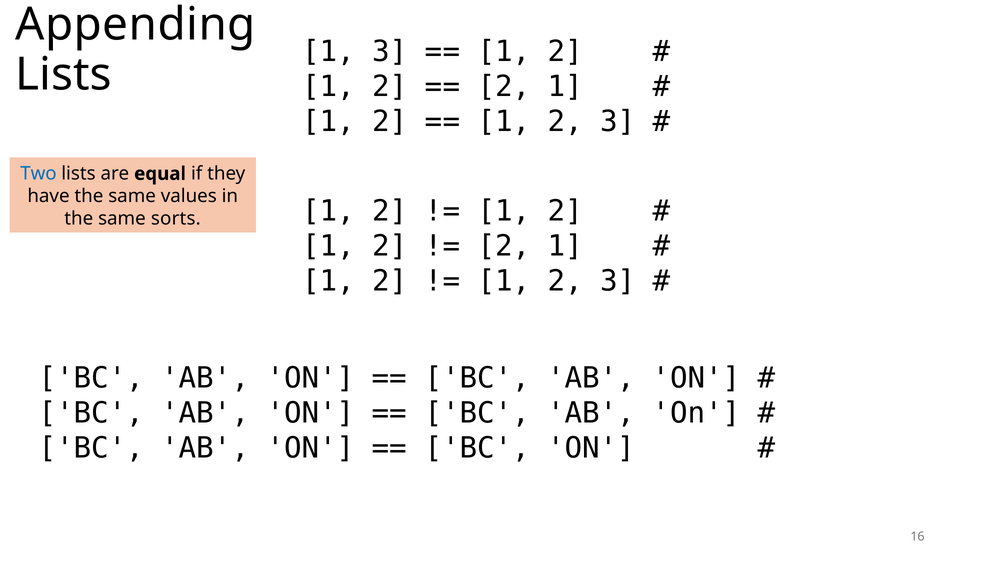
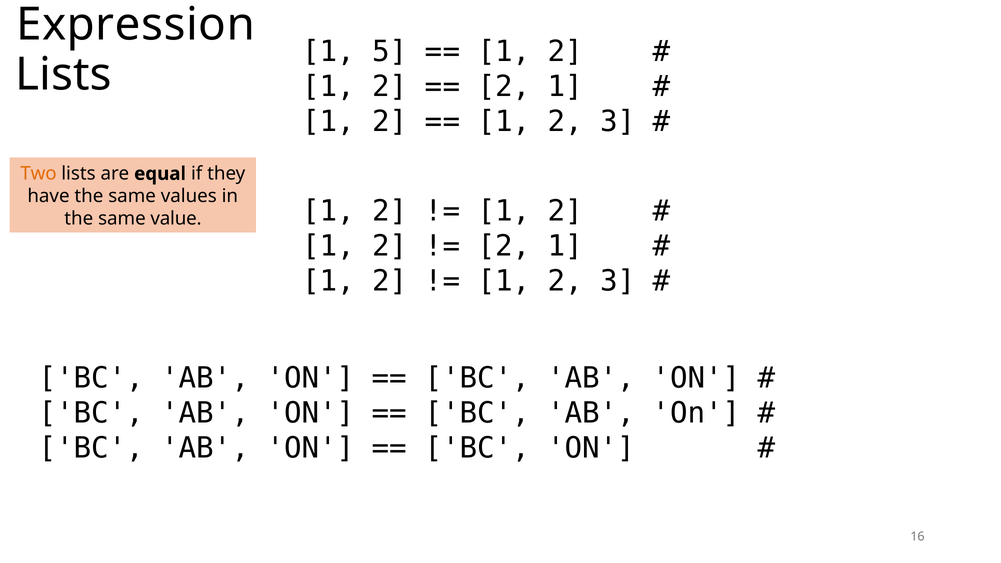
Appending: Appending -> Expression (135, 25)
1 3: 3 -> 5 (390, 51)
Two colour: blue -> orange (38, 174)
sorts: sorts -> value (176, 219)
